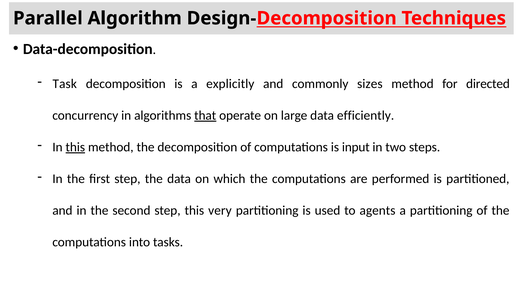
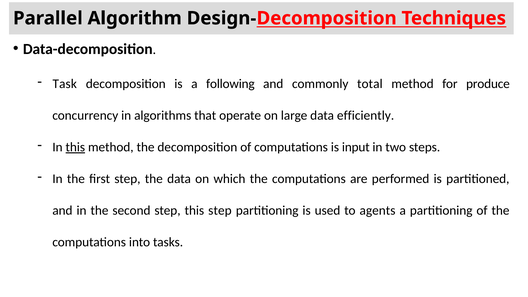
explicitly: explicitly -> following (230, 84)
sizes: sizes -> total (370, 84)
directed: directed -> produce (488, 84)
that underline: present -> none (205, 116)
this very: very -> step (220, 211)
